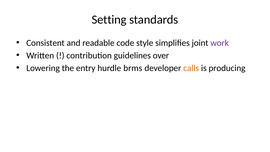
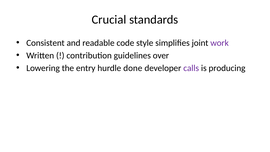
Setting: Setting -> Crucial (109, 20)
brms: brms -> done (133, 68)
calls colour: orange -> purple (191, 68)
